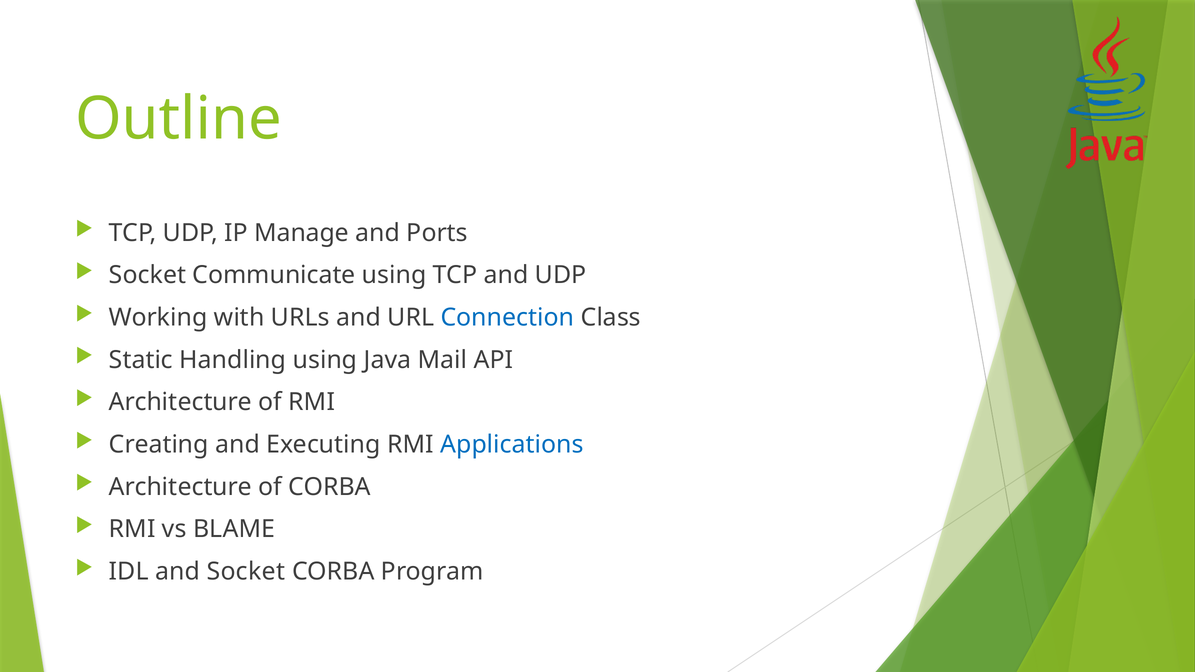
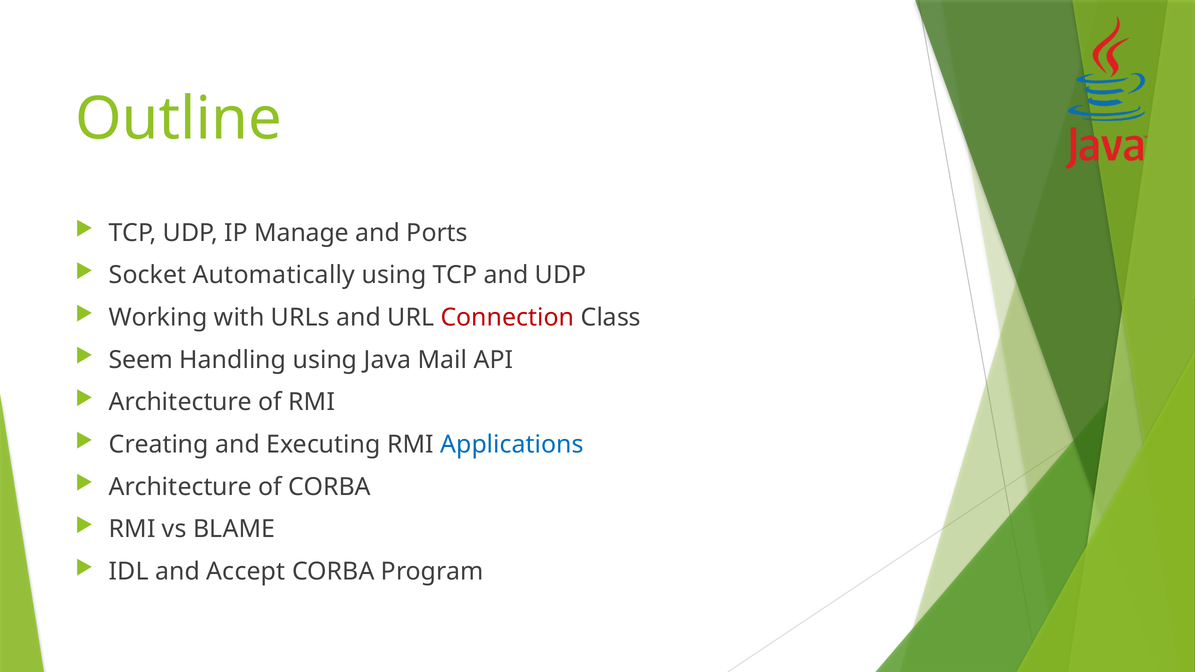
Communicate: Communicate -> Automatically (274, 275)
Connection colour: blue -> red (507, 318)
Static: Static -> Seem (141, 360)
and Socket: Socket -> Accept (246, 572)
